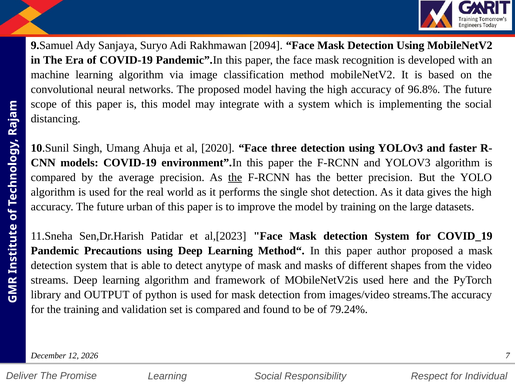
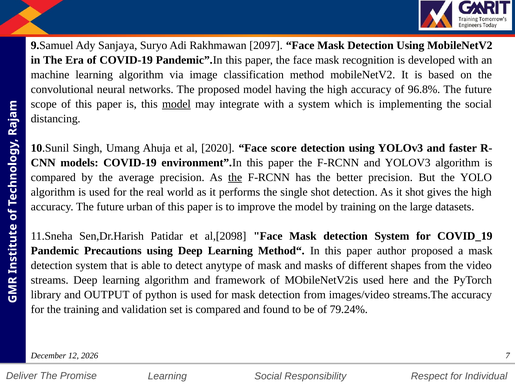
2094: 2094 -> 2097 (266, 45)
model underline: none -> present (176, 104)
three: three -> score (284, 148)
it data: data -> shot (415, 192)
al,[2023: al,[2023 -> al,[2098 (226, 236)
